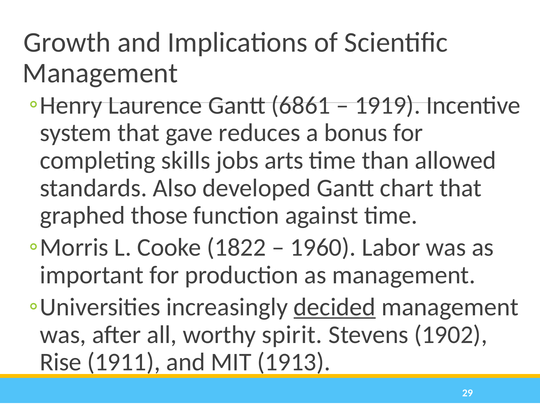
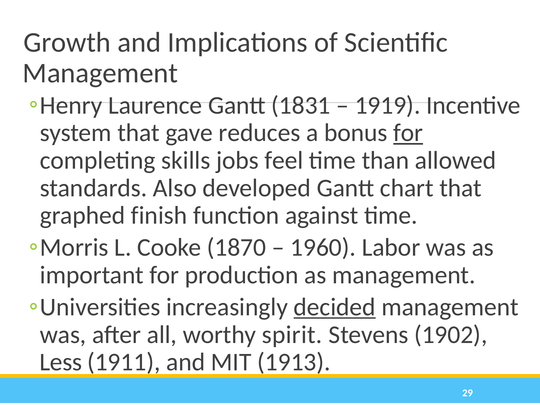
6861: 6861 -> 1831 (301, 105)
for underline: none -> present (408, 133)
arts: arts -> feel (284, 160)
those: those -> finish (159, 215)
1822: 1822 -> 1870 (236, 248)
Rise: Rise -> Less (61, 362)
